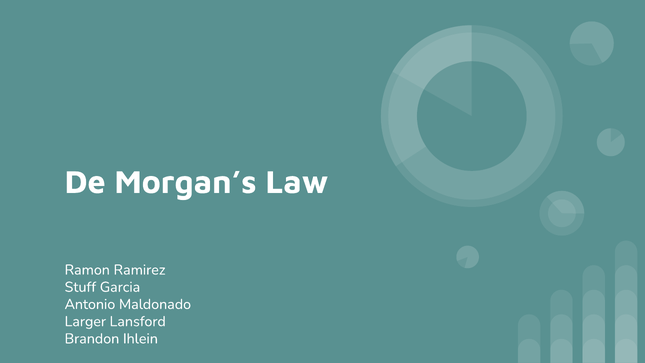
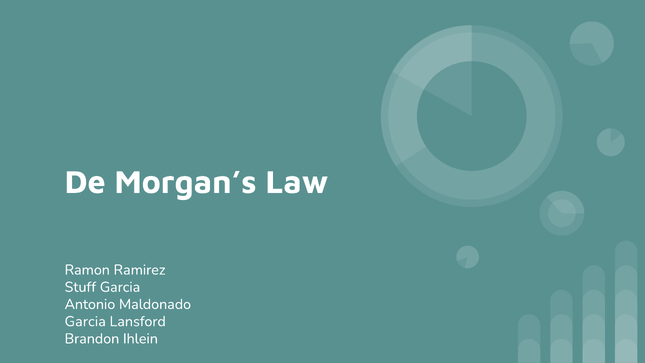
Larger: Larger -> Garcia (85, 321)
